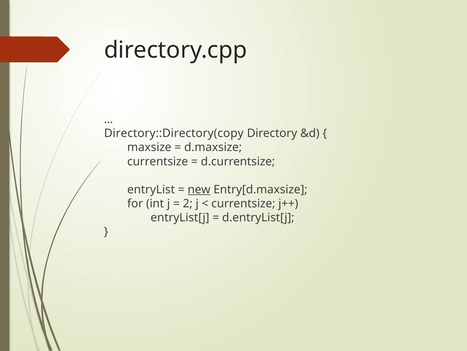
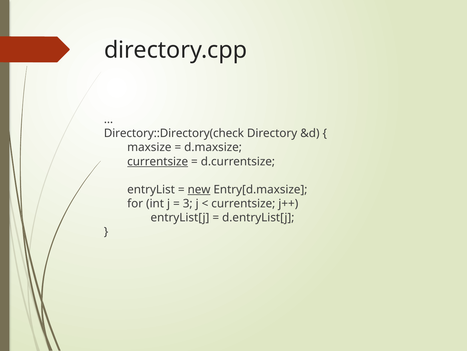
Directory::Directory(copy: Directory::Directory(copy -> Directory::Directory(check (174, 133)
currentsize underline: none -> present (158, 161)
2: 2 -> 3 (188, 203)
